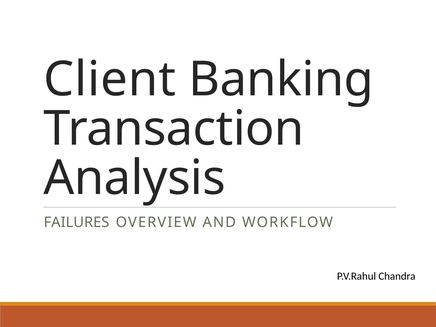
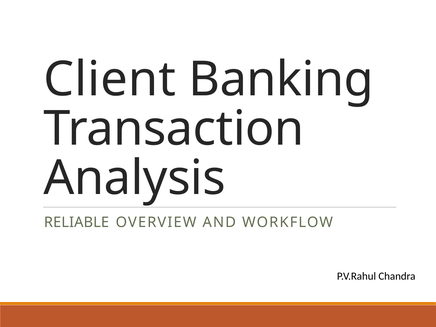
FAILURES: FAILURES -> RELIABLE (76, 222)
